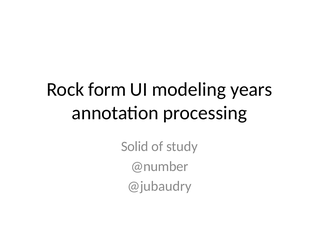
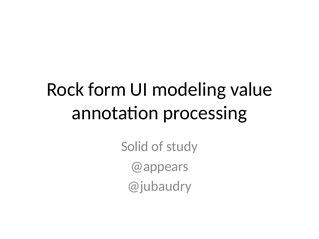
years: years -> value (251, 90)
@number: @number -> @appears (160, 167)
